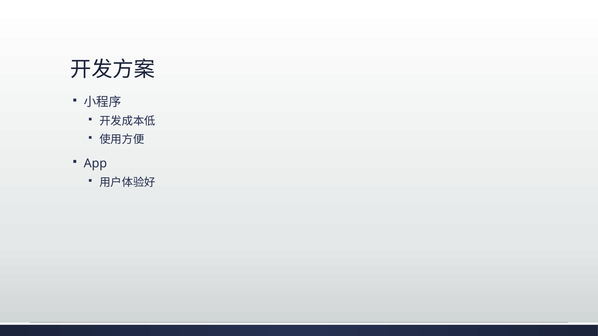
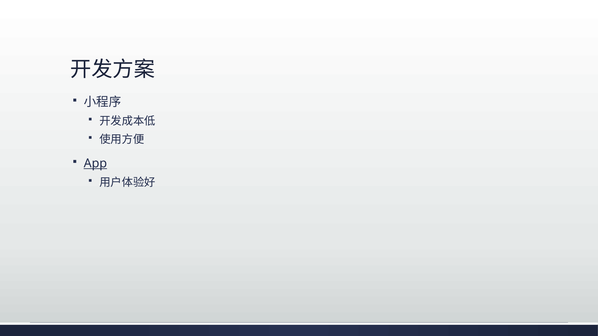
App underline: none -> present (95, 164)
